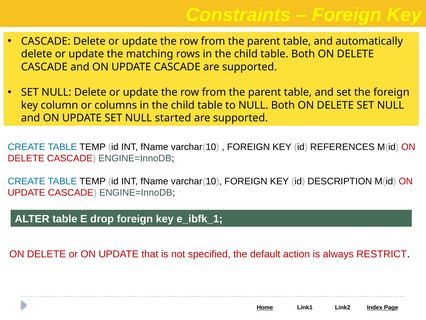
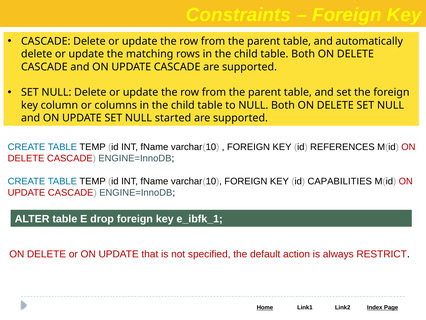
DESCRIPTION: DESCRIPTION -> CAPABILITIES (340, 181)
